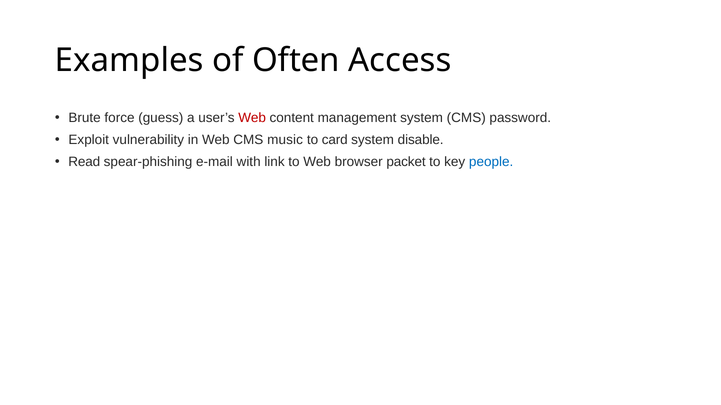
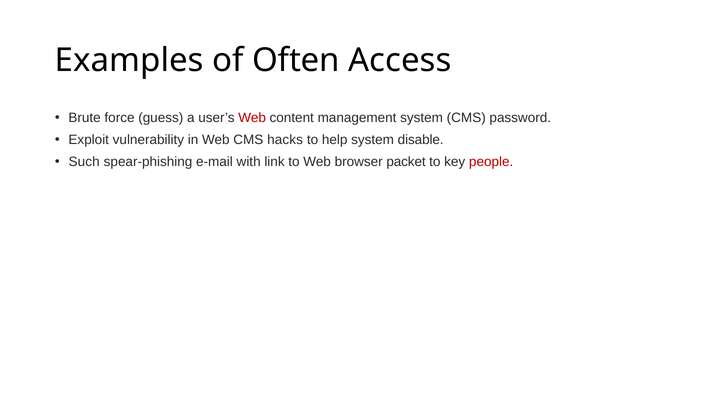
music: music -> hacks (285, 140)
card: card -> help (335, 140)
Read: Read -> Such (84, 162)
people colour: blue -> red (491, 162)
